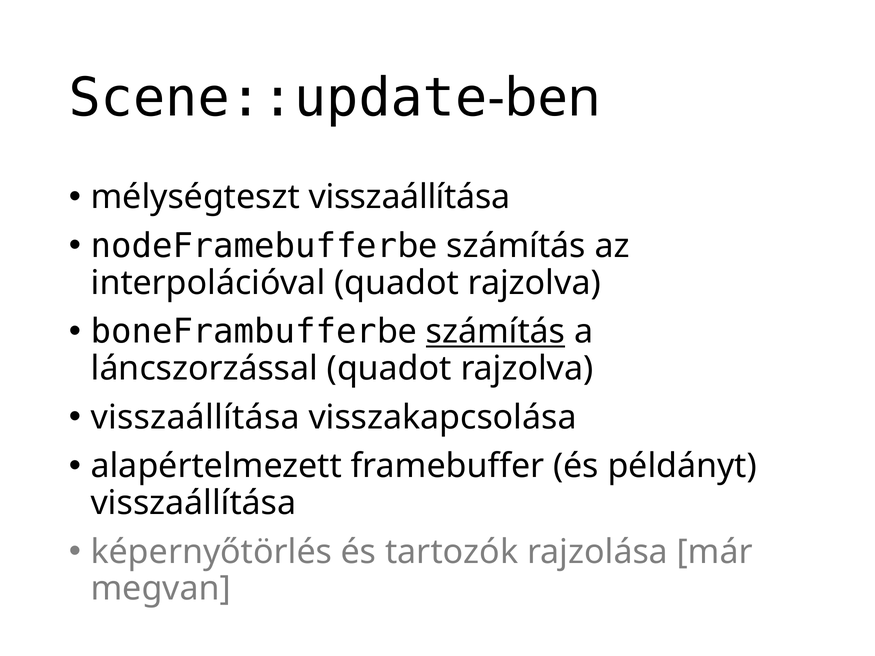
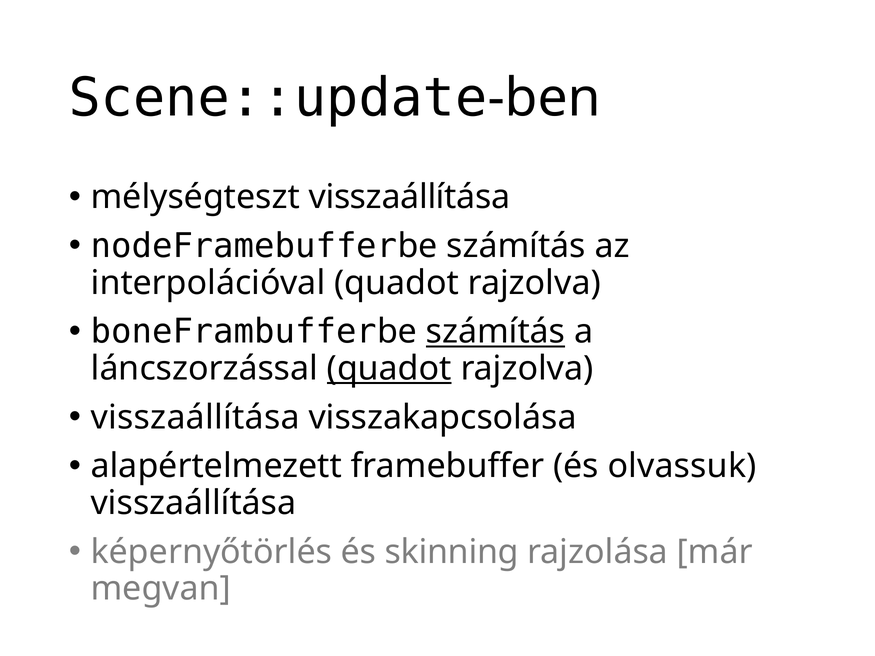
quadot underline: none -> present (389, 369)
példányt: példányt -> olvassuk (682, 466)
tartozók: tartozók -> skinning (452, 552)
